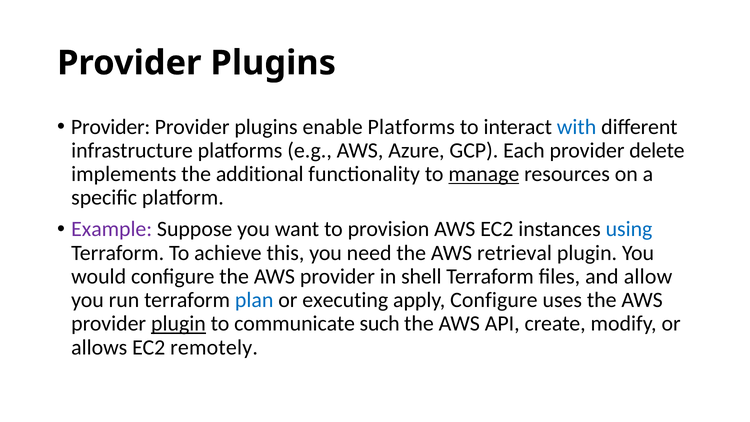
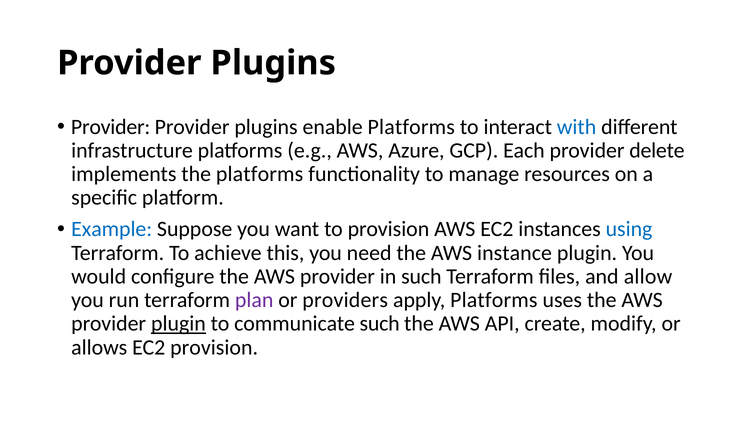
the additional: additional -> platforms (260, 174)
manage underline: present -> none (484, 174)
Example colour: purple -> blue (112, 229)
retrieval: retrieval -> instance (515, 253)
in shell: shell -> such (421, 276)
plan colour: blue -> purple (254, 300)
executing: executing -> providers (345, 300)
apply Configure: Configure -> Platforms (494, 300)
EC2 remotely: remotely -> provision (214, 347)
